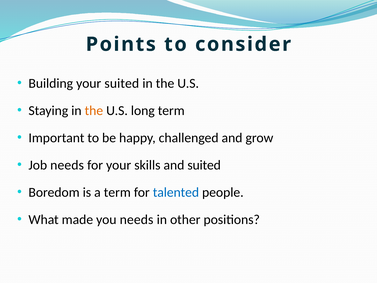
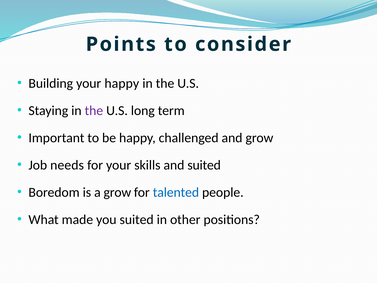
your suited: suited -> happy (122, 83)
the colour: orange -> purple (94, 111)
a term: term -> grow (117, 192)
you needs: needs -> suited (137, 219)
